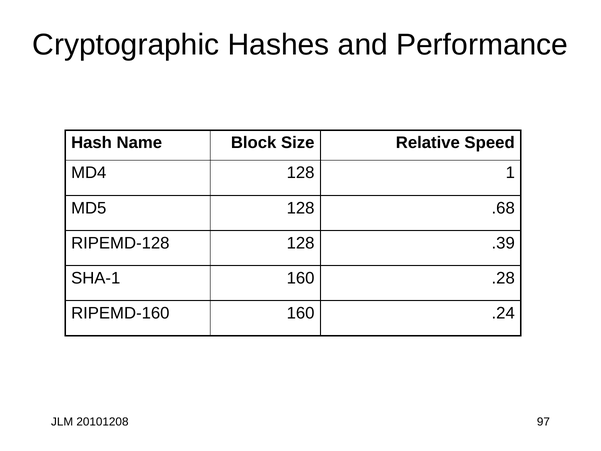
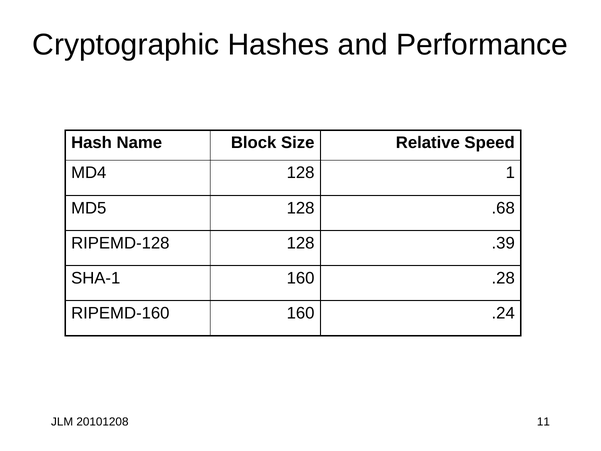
97: 97 -> 11 (543, 422)
